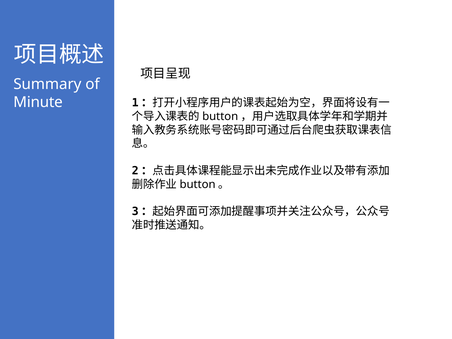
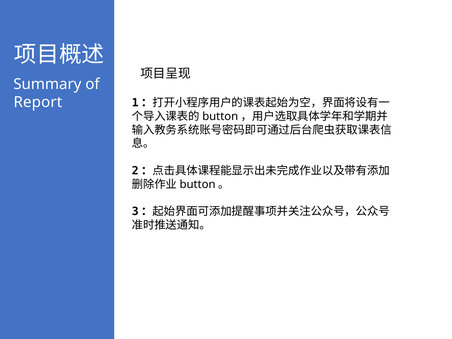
Minute: Minute -> Report (38, 102)
